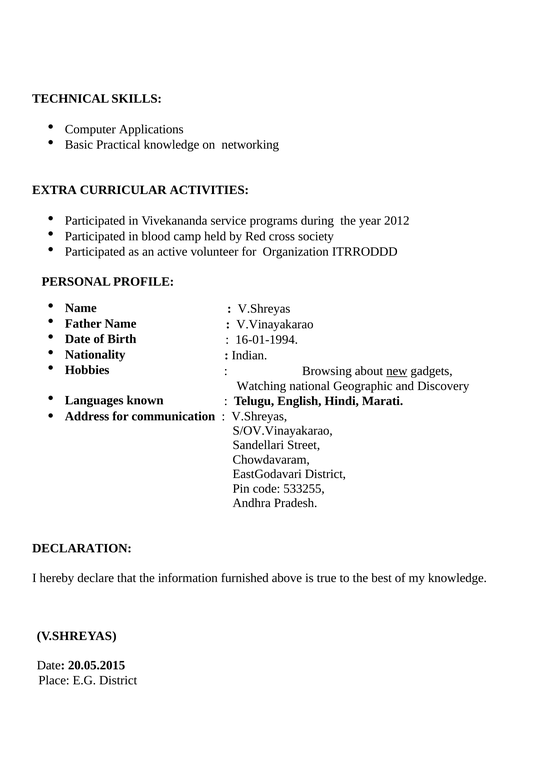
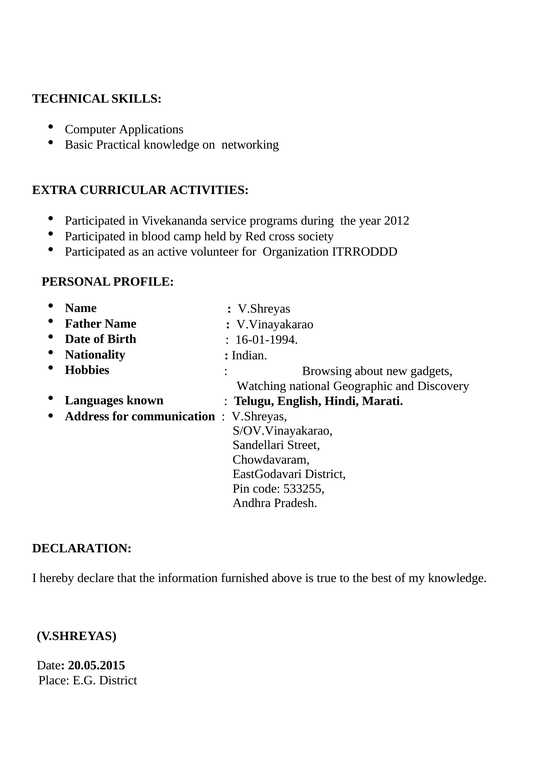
new underline: present -> none (397, 371)
